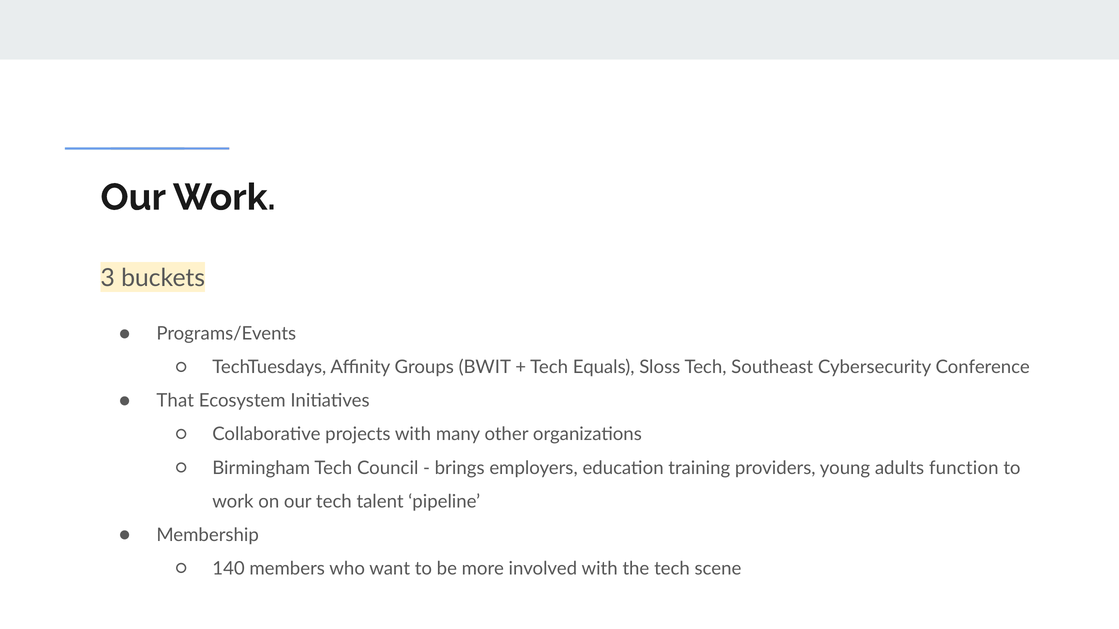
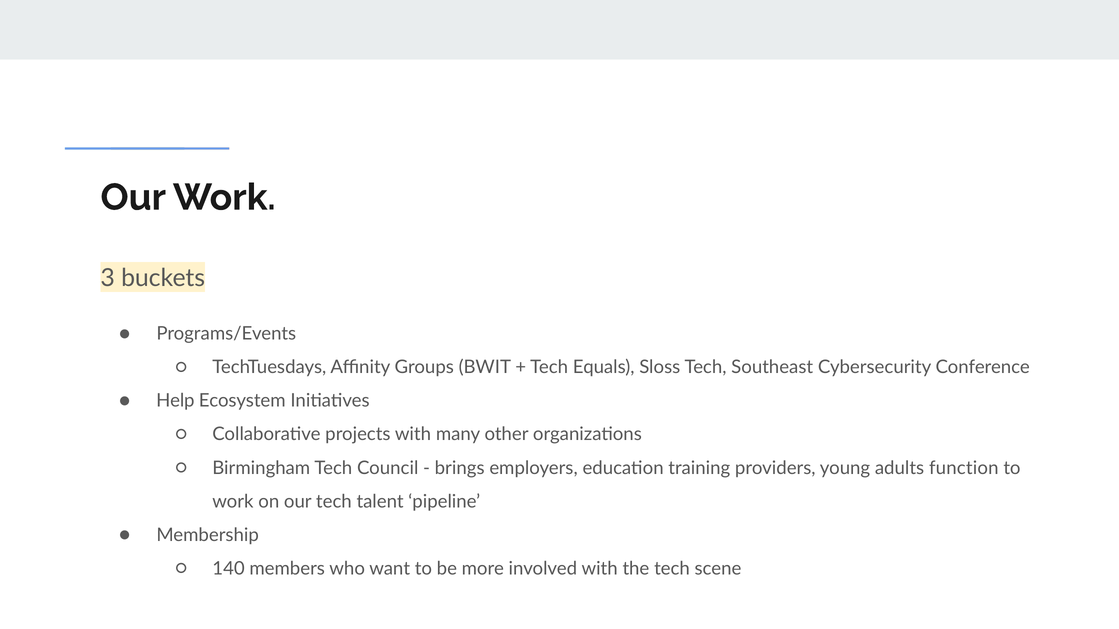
That: That -> Help (175, 401)
